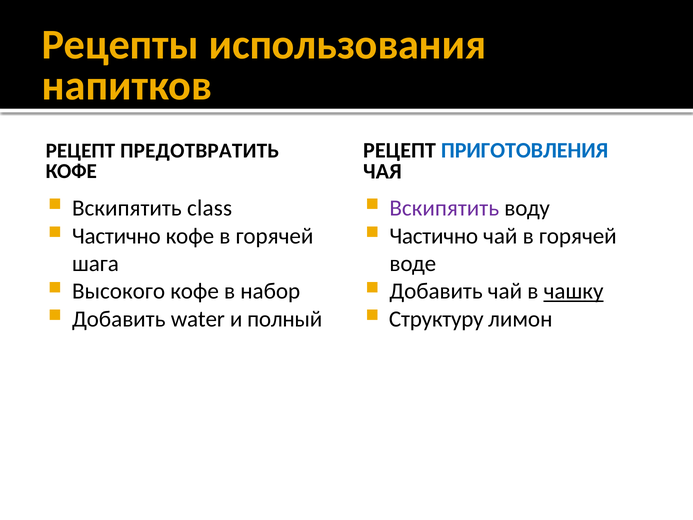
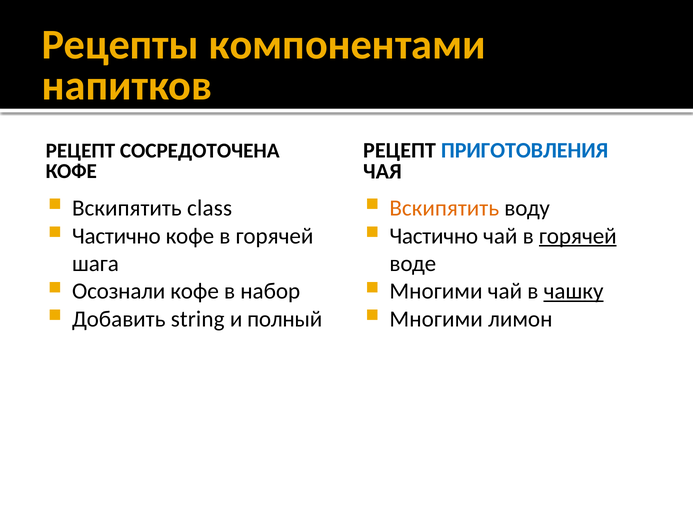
использования: использования -> компонентами (347, 45)
ПРЕДОТВРАТИТЬ: ПРЕДОТВРАТИТЬ -> СОСРЕДОТОЧЕНА (200, 151)
Вскипятить colour: purple -> orange (444, 208)
горячей underline: none -> present (578, 236)
Высокого: Высокого -> Осознали (119, 291)
Добавить: Добавить -> Многими (436, 291)
water: water -> string (198, 319)
Структуру: Структуру -> Многими (436, 319)
